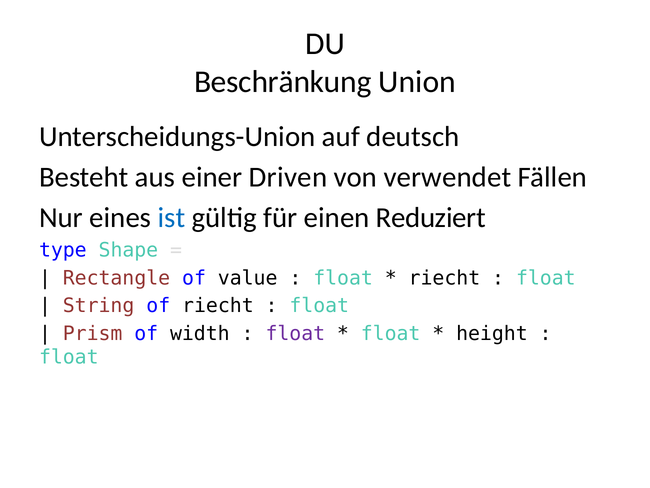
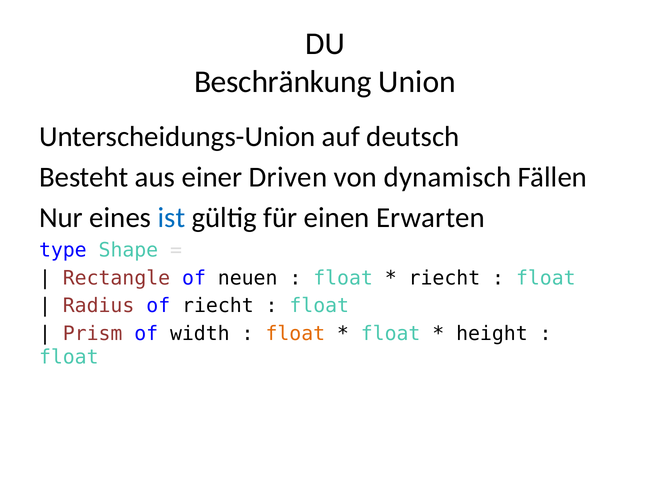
verwendet: verwendet -> dynamisch (447, 177)
Reduziert: Reduziert -> Erwarten (431, 217)
value: value -> neuen (248, 278)
String: String -> Radius (99, 305)
float colour: purple -> orange (295, 333)
